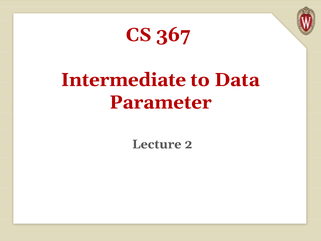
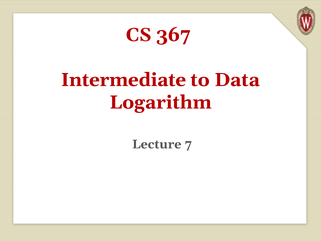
Parameter: Parameter -> Logarithm (161, 102)
2: 2 -> 7 (188, 144)
